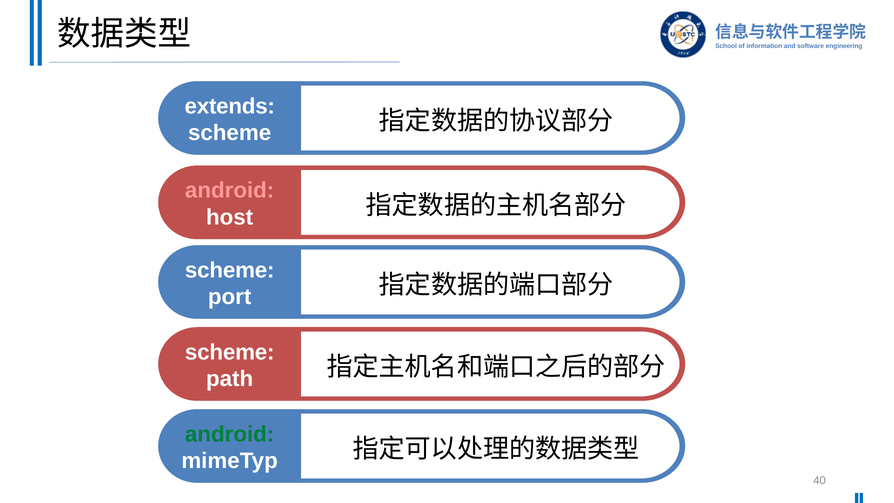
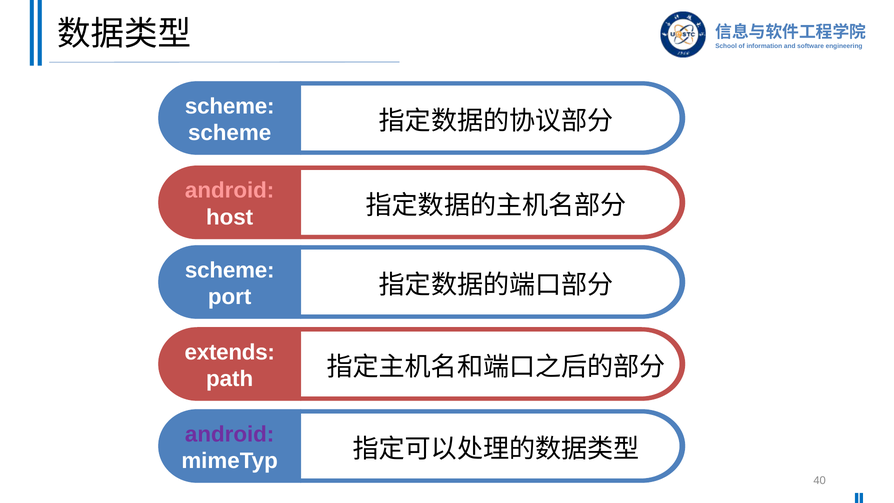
extends: extends -> scheme (230, 106)
scheme: scheme -> extends (230, 352)
android colour: green -> purple (230, 434)
